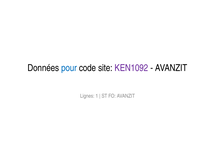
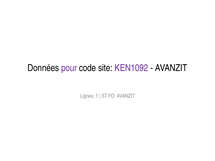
pour colour: blue -> purple (69, 68)
